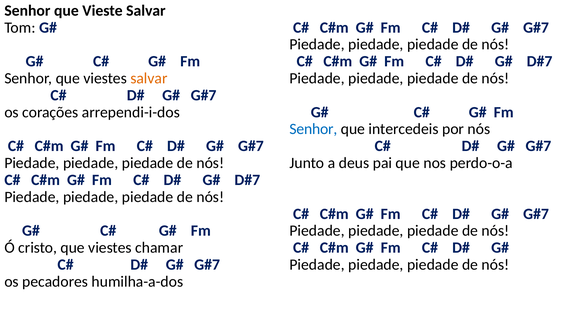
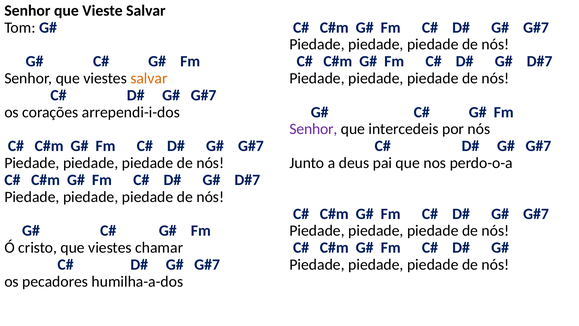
Senhor colour: blue -> purple (313, 129)
